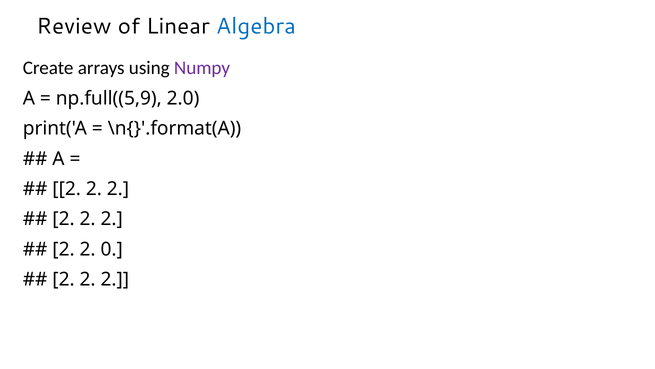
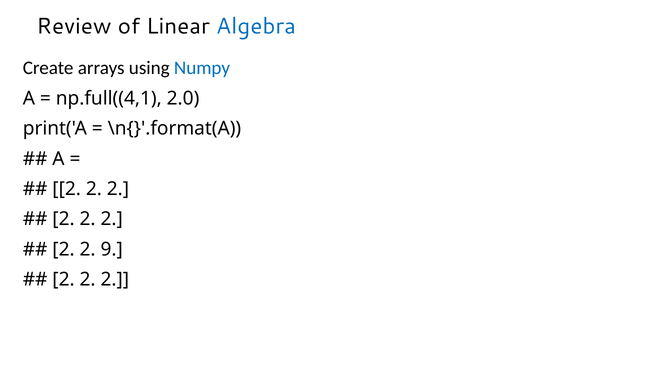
Numpy colour: purple -> blue (202, 68)
np.full((5,9: np.full((5,9 -> np.full((4,1 (109, 98)
0: 0 -> 9 (112, 249)
